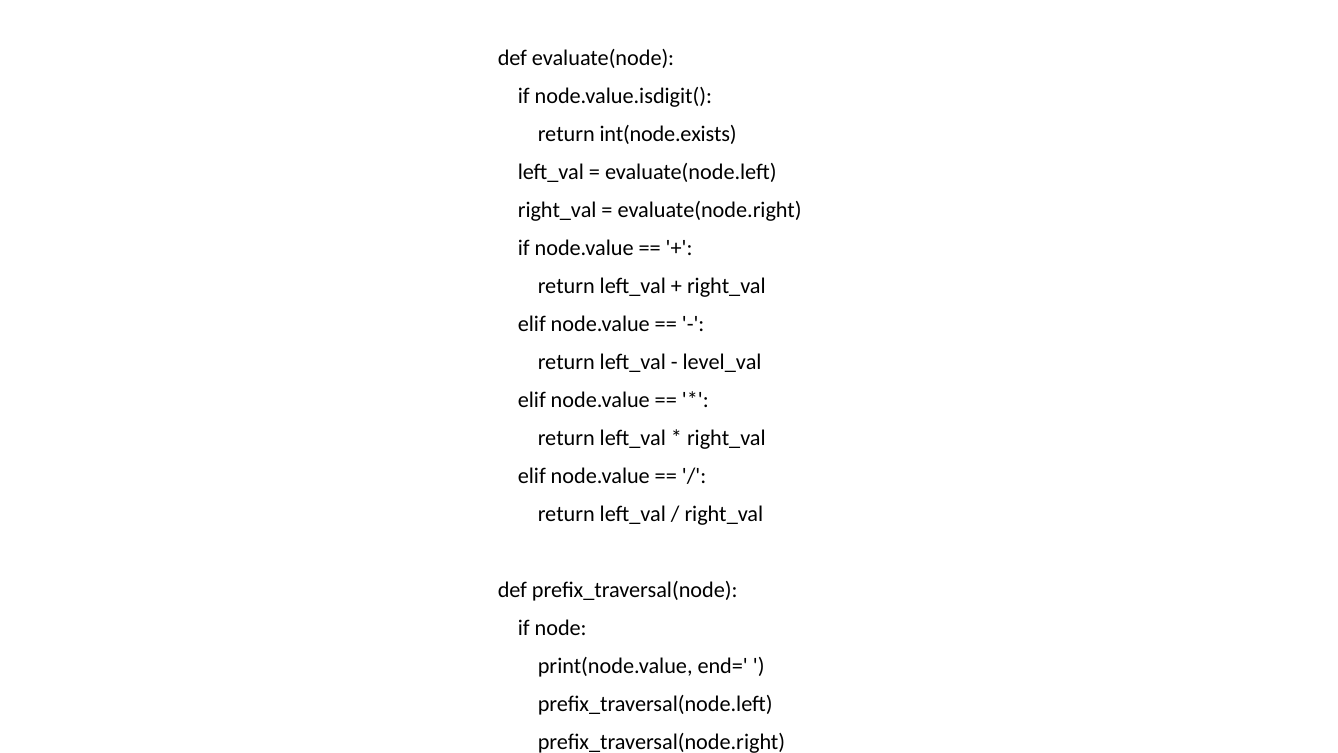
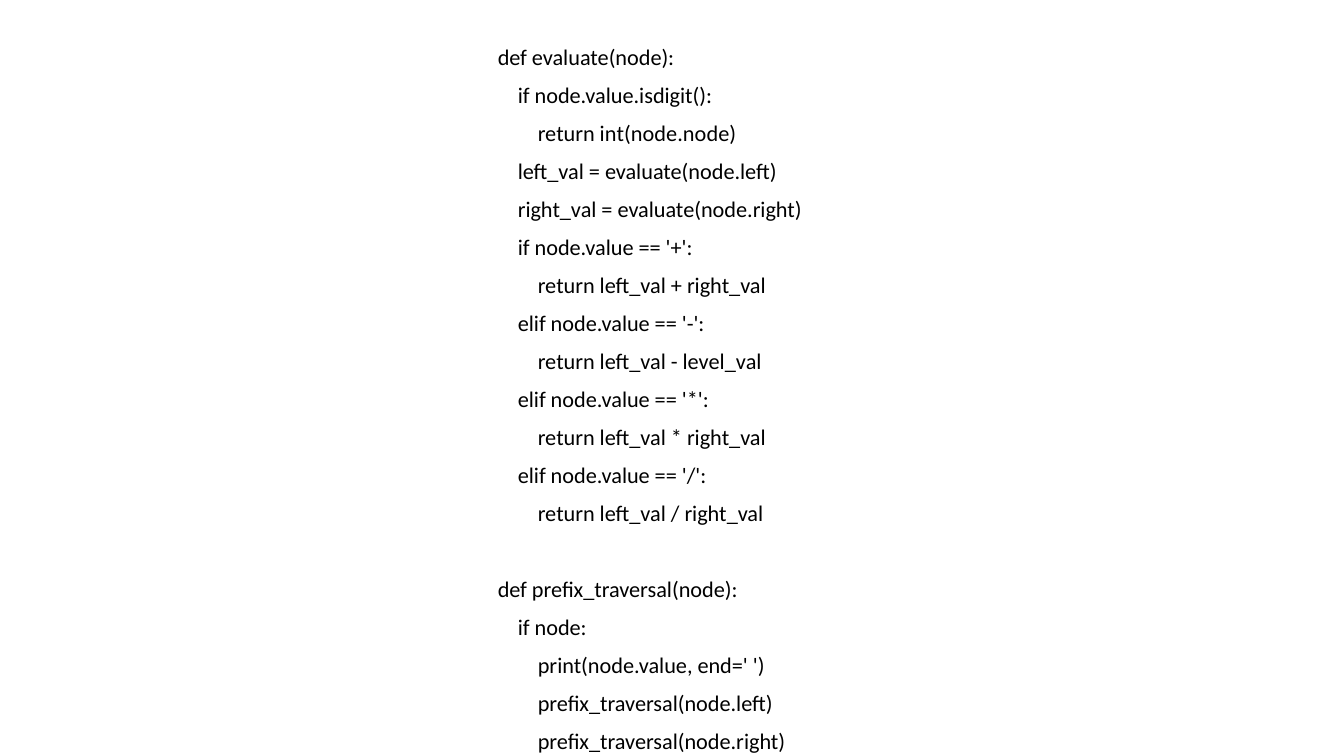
int(node.exists: int(node.exists -> int(node.node (668, 134)
